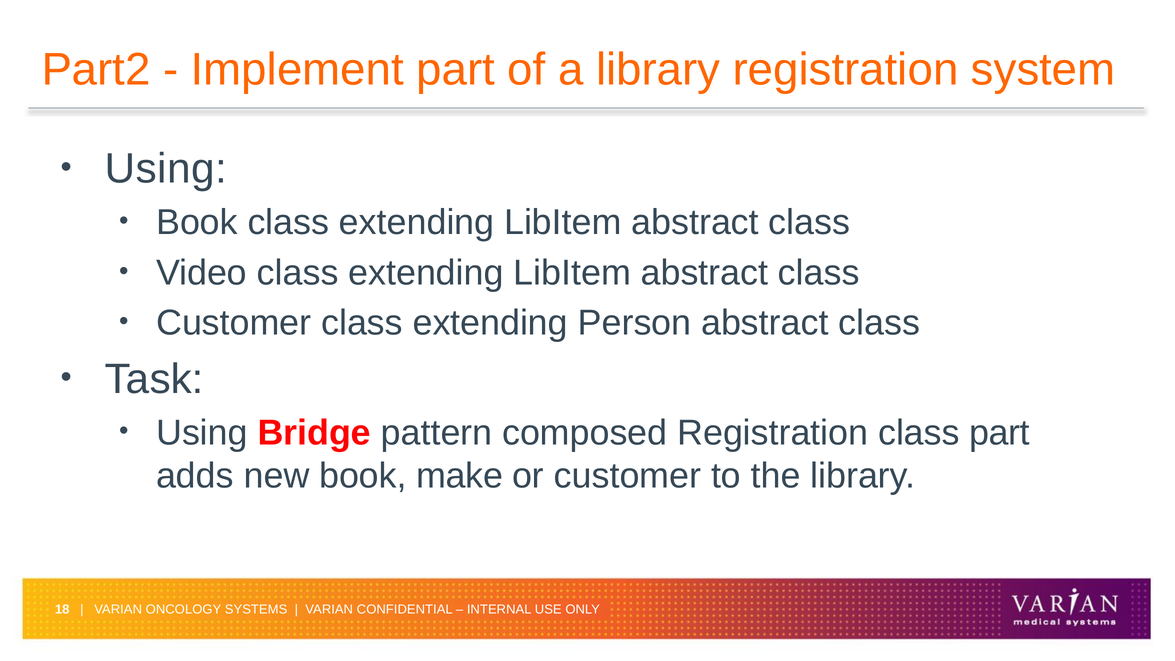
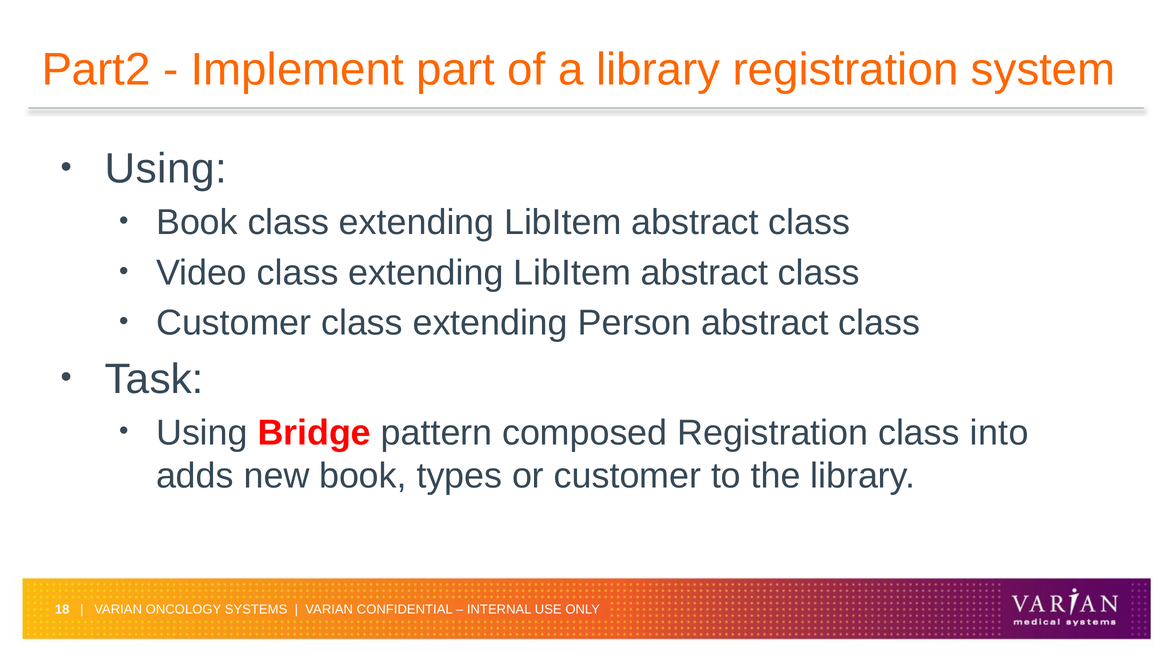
class part: part -> into (999, 433)
make: make -> types (459, 476)
